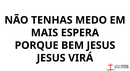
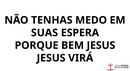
MAIS: MAIS -> SUAS (44, 33)
